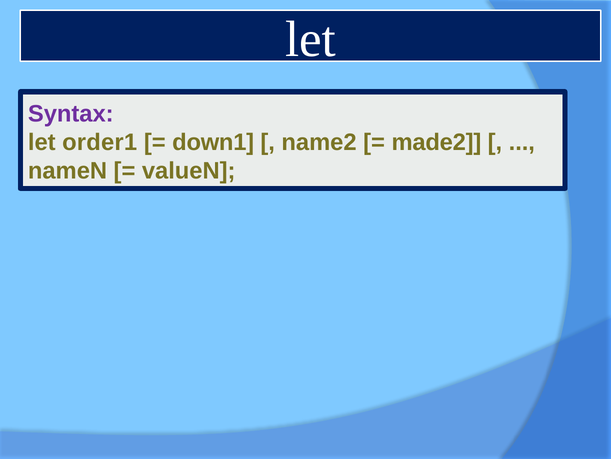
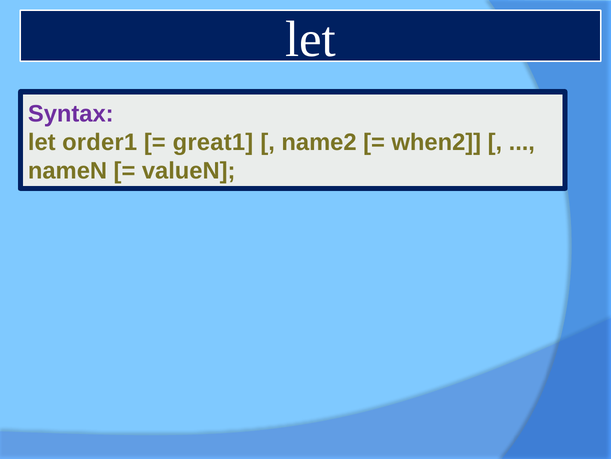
down1: down1 -> great1 (213, 142)
made2: made2 -> when2 (436, 142)
